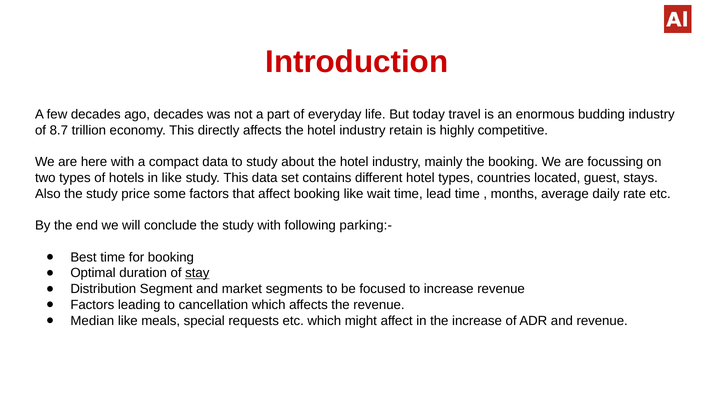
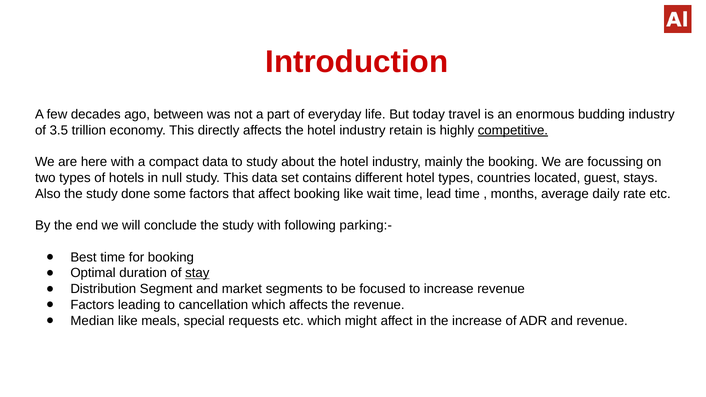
ago decades: decades -> between (178, 115)
8.7: 8.7 -> 3.5 (59, 130)
competitive underline: none -> present (513, 130)
in like: like -> null (172, 178)
price: price -> done (136, 194)
